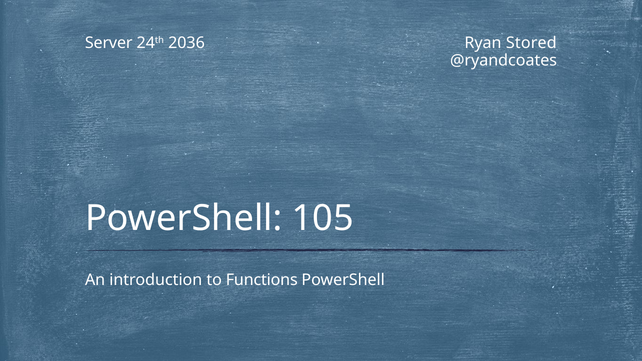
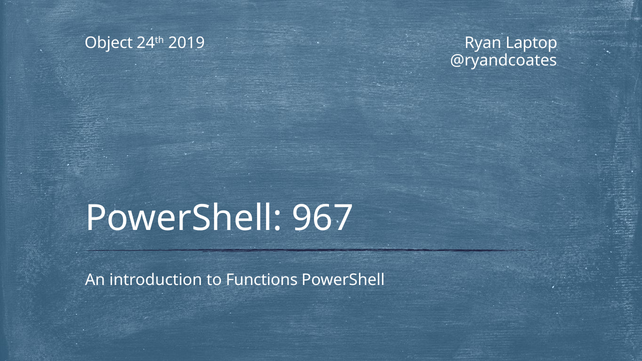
Server: Server -> Object (109, 43)
2036: 2036 -> 2019 (186, 43)
Stored: Stored -> Laptop (531, 43)
105: 105 -> 967 (323, 219)
